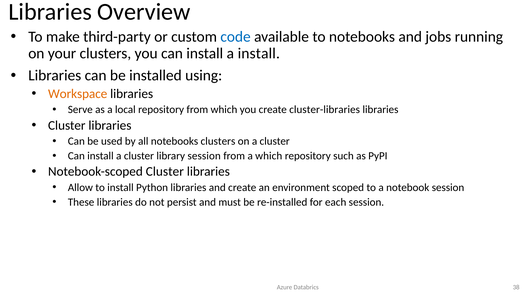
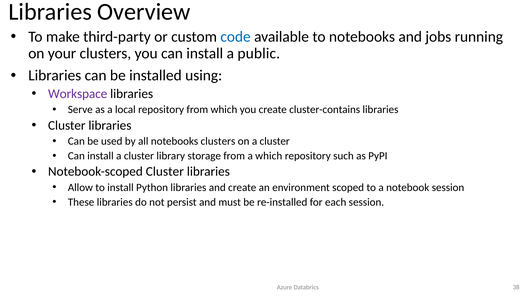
a install: install -> public (259, 53)
Workspace colour: orange -> purple (78, 94)
cluster-libraries: cluster-libraries -> cluster-contains (325, 110)
library session: session -> storage (204, 156)
